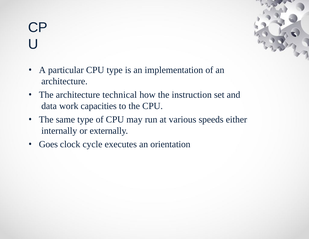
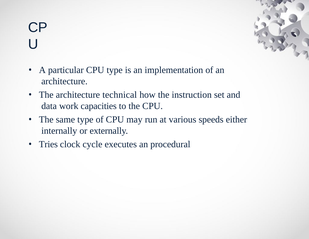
Goes: Goes -> Tries (48, 144)
orientation: orientation -> procedural (170, 144)
